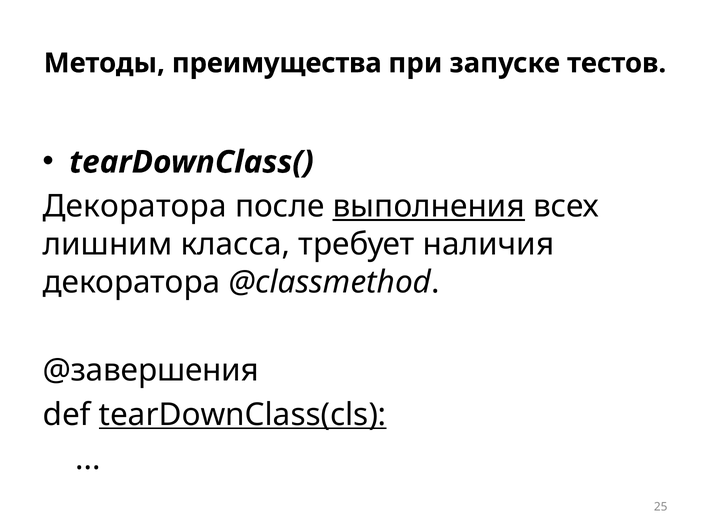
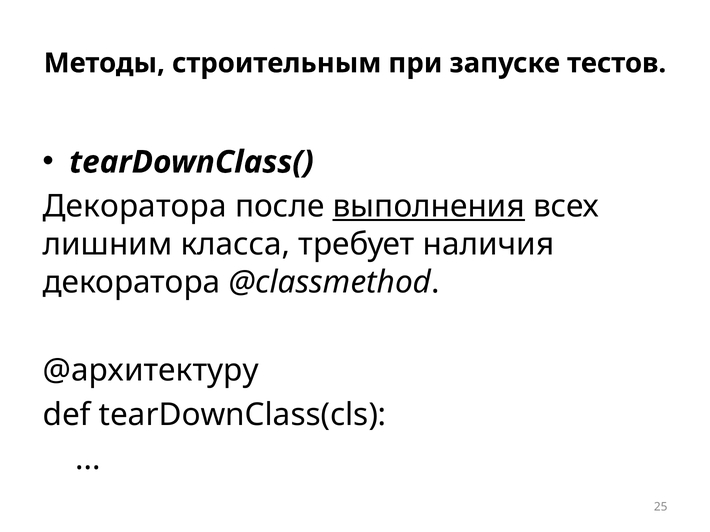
преимущества: преимущества -> строительным (277, 63)
@завершения: @завершения -> @архитектуру (151, 371)
tearDownClass(cls underline: present -> none (243, 415)
